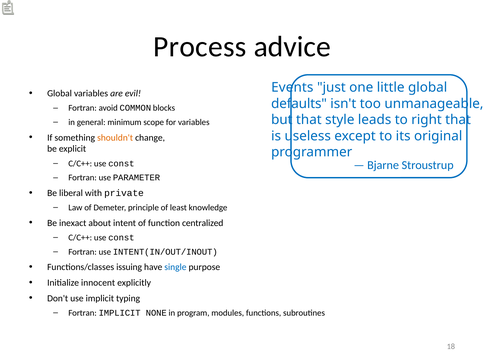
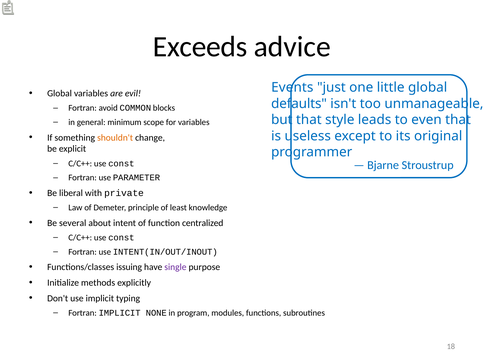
Process: Process -> Exceeds (200, 47)
right: right -> even (427, 120)
inexact: inexact -> several (73, 223)
single colour: blue -> purple (175, 267)
innocent: innocent -> methods (98, 283)
